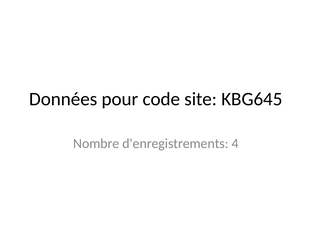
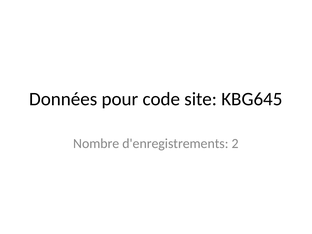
4: 4 -> 2 (235, 143)
